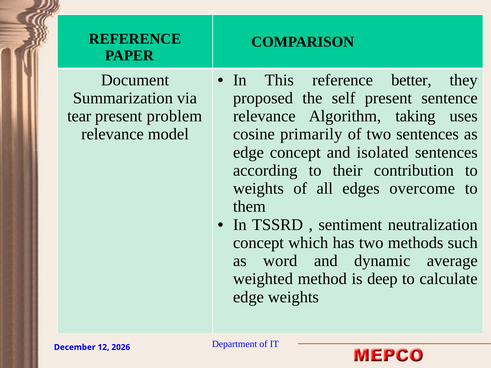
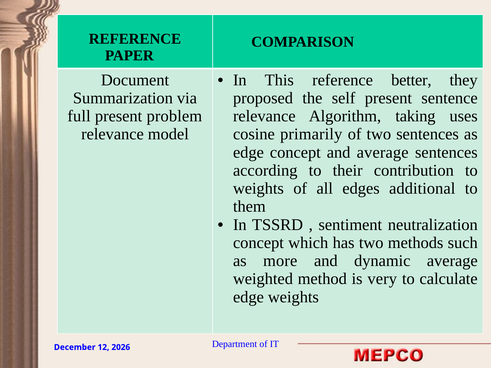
tear: tear -> full (79, 116)
and isolated: isolated -> average (383, 152)
overcome: overcome -> additional (422, 189)
word: word -> more (280, 261)
deep: deep -> very (382, 279)
